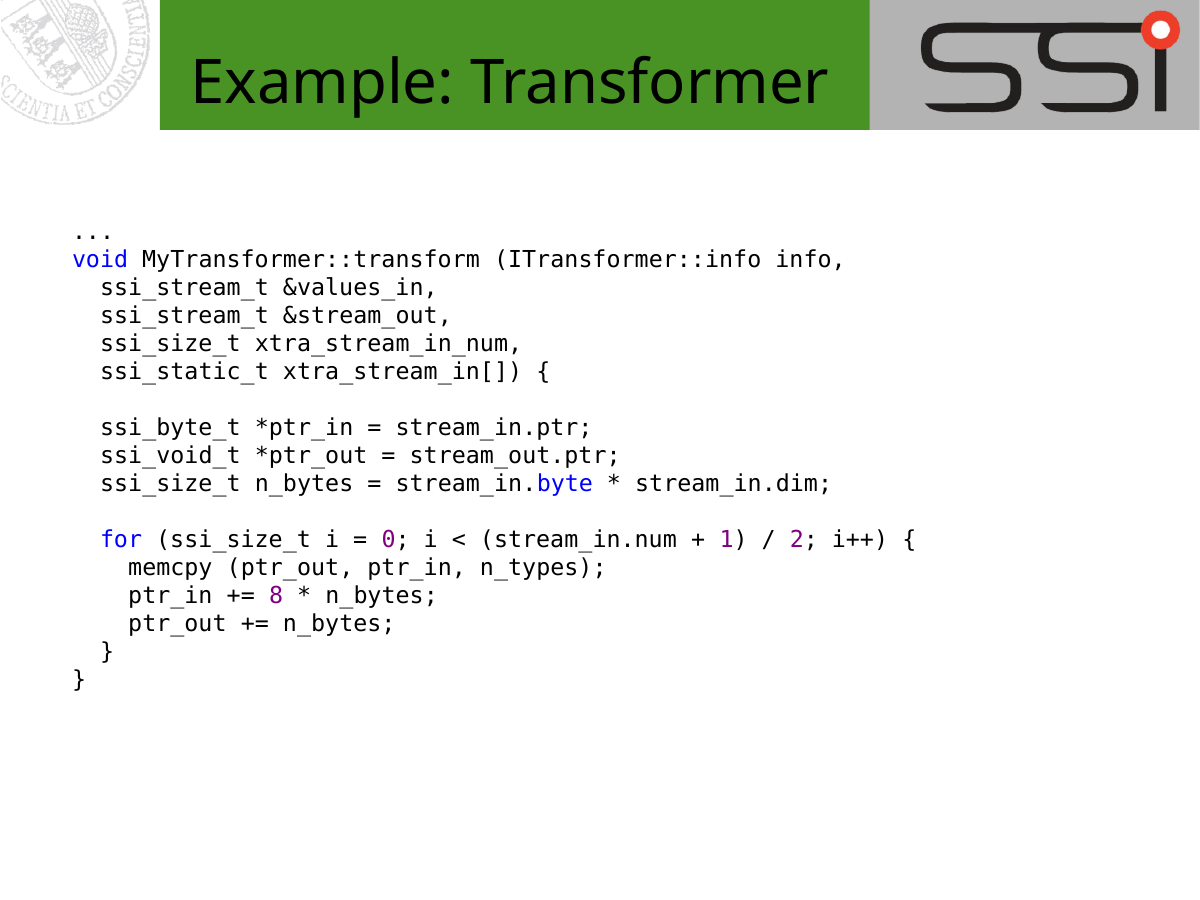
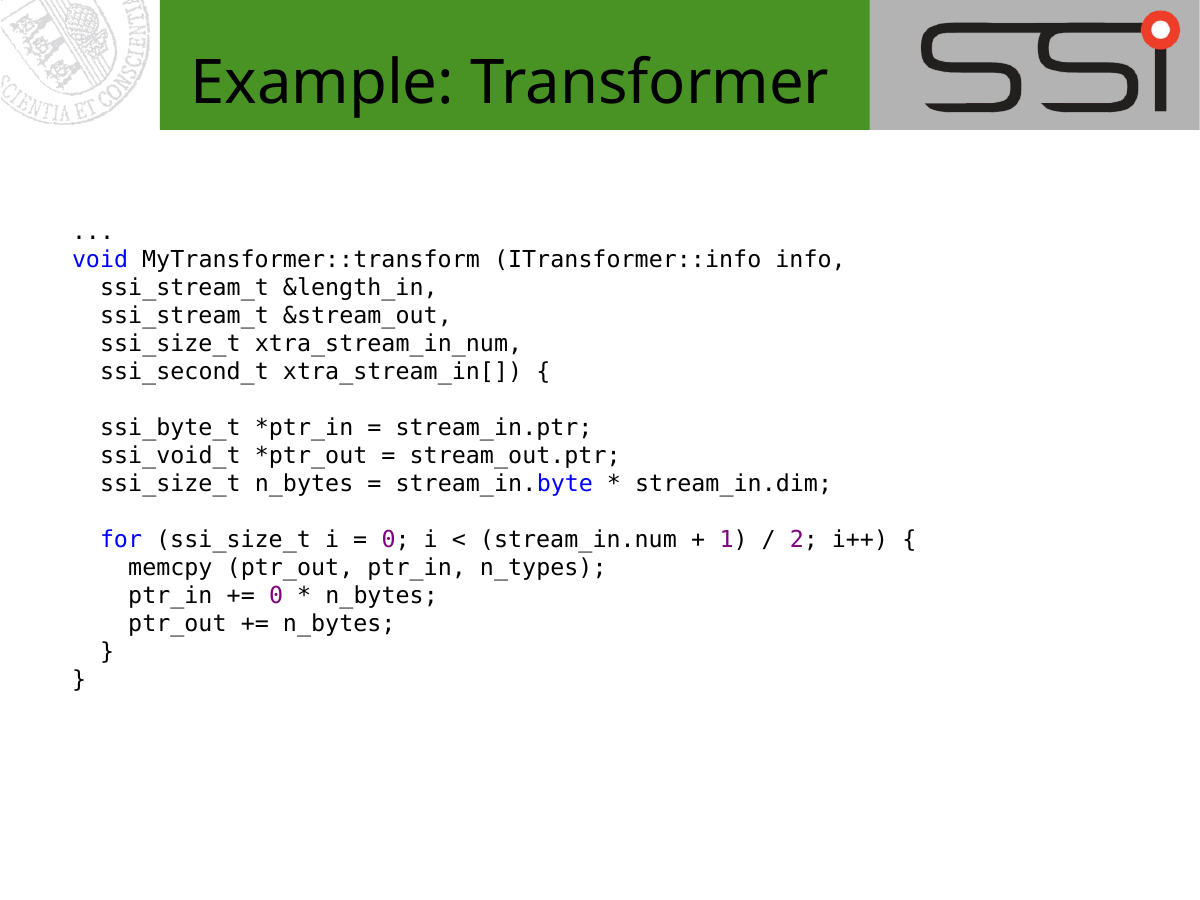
&values_in: &values_in -> &length_in (360, 288)
ssi_static_t: ssi_static_t -> ssi_second_t (184, 372)
8: 8 -> 0 (276, 596)
